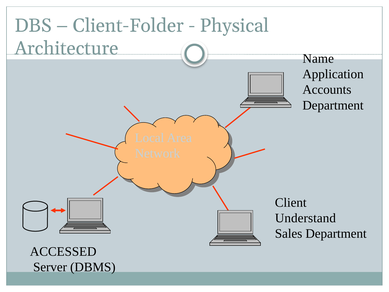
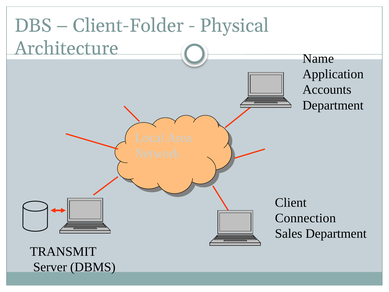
Understand: Understand -> Connection (305, 218)
ACCESSED: ACCESSED -> TRANSMIT (63, 251)
